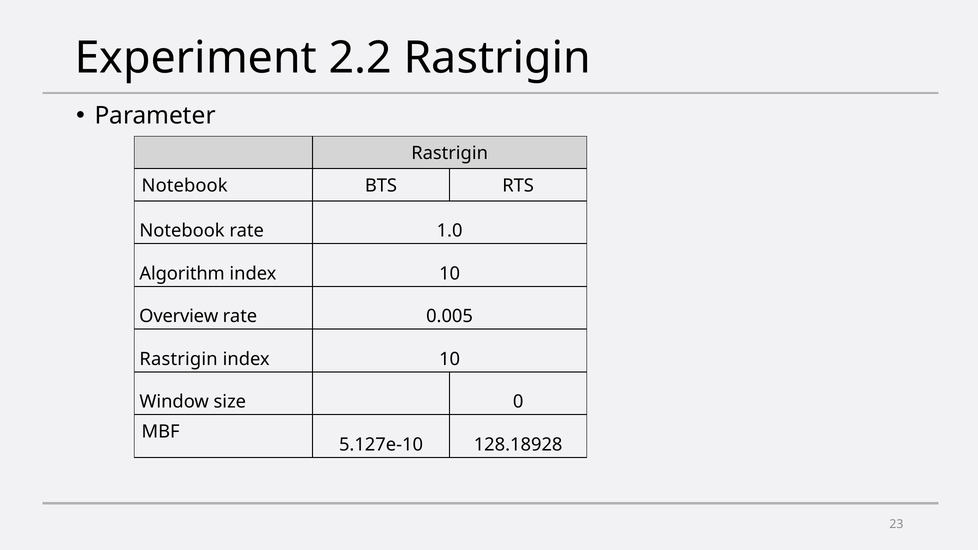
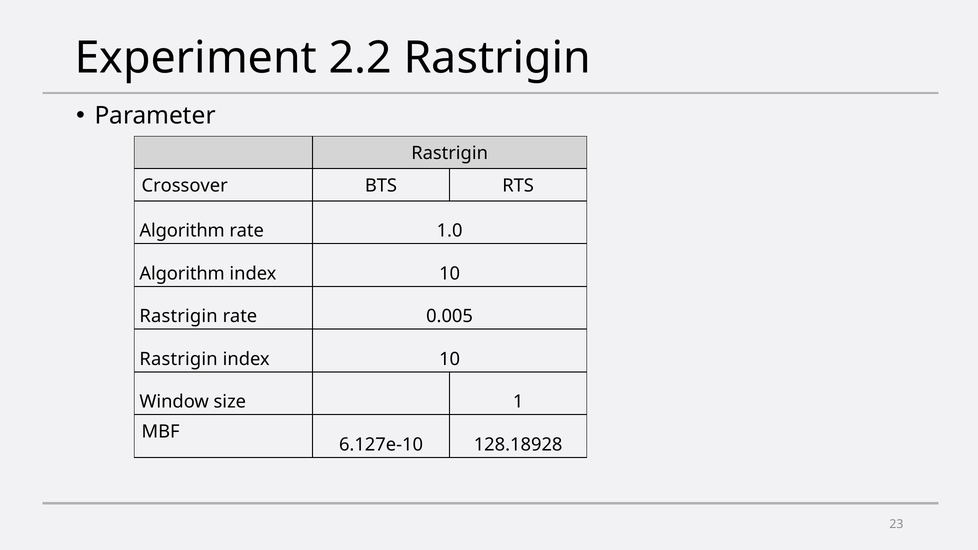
Notebook: Notebook -> Crossover (185, 186)
Notebook: Notebook -> Algorithm (182, 231)
Overview: Overview -> Rastrigin (179, 316)
0: 0 -> 1 (518, 402)
5.127e-10: 5.127e-10 -> 6.127e-10 (381, 445)
